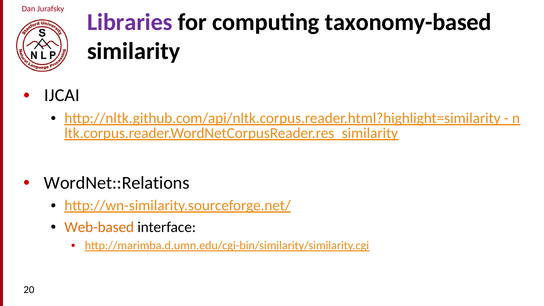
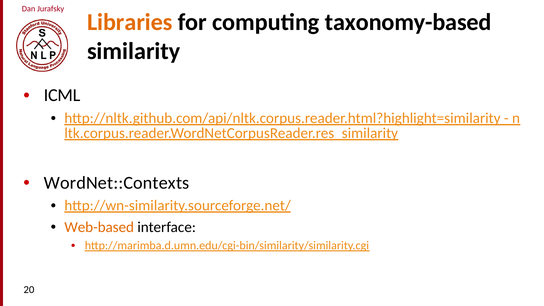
Libraries colour: purple -> orange (130, 22)
IJCAI: IJCAI -> ICML (62, 95)
WordNet::Relations: WordNet::Relations -> WordNet::Contexts (117, 183)
